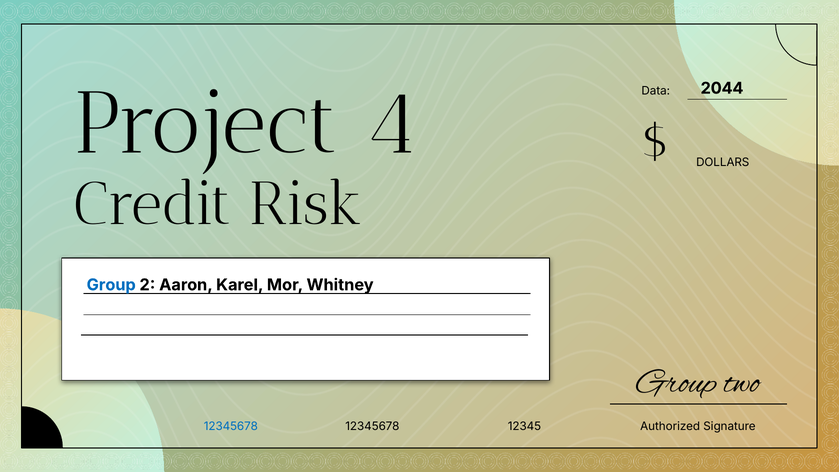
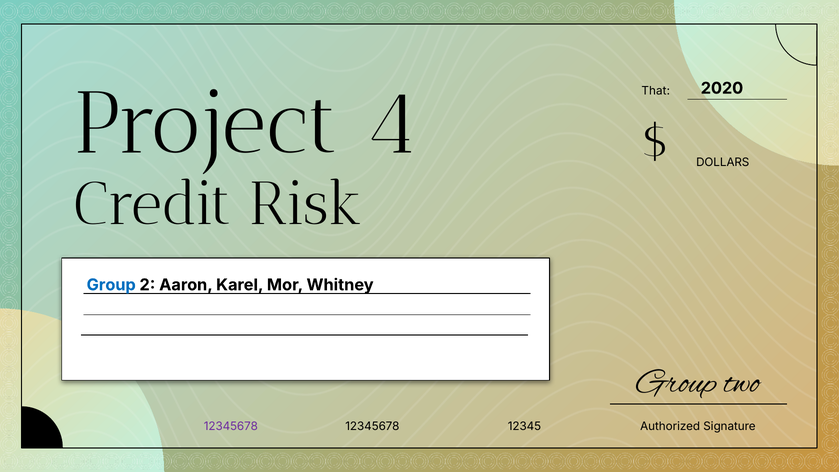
2044: 2044 -> 2020 (722, 88)
Data: Data -> That (656, 91)
12345678 colour: blue -> purple (231, 426)
